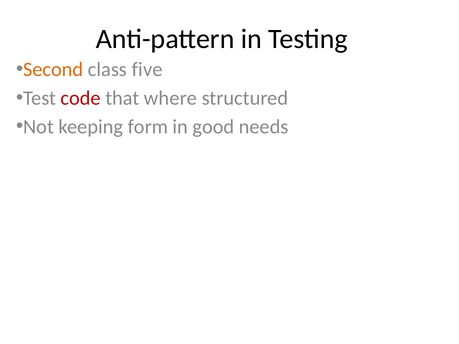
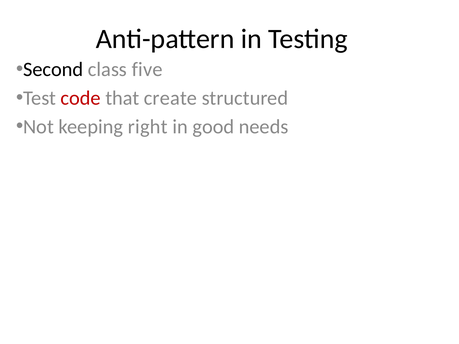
Second colour: orange -> black (53, 70)
where: where -> create (171, 98)
form: form -> right (148, 127)
